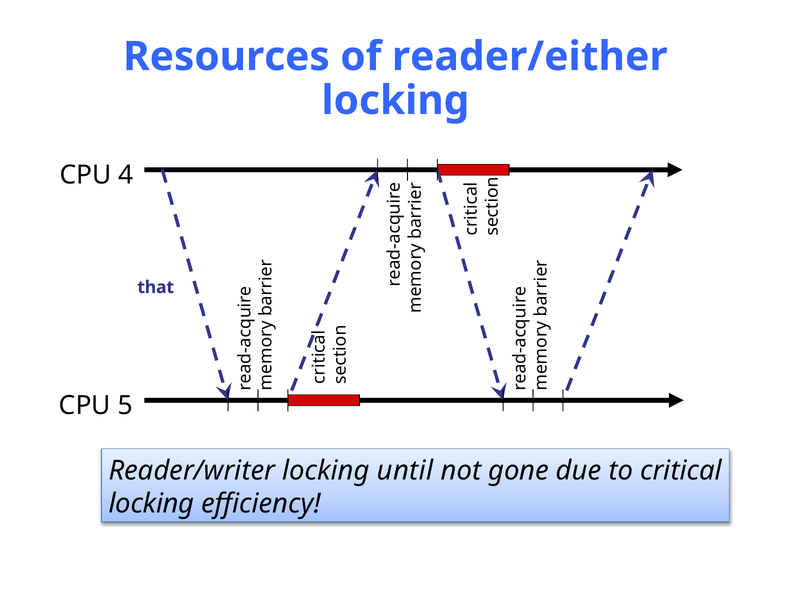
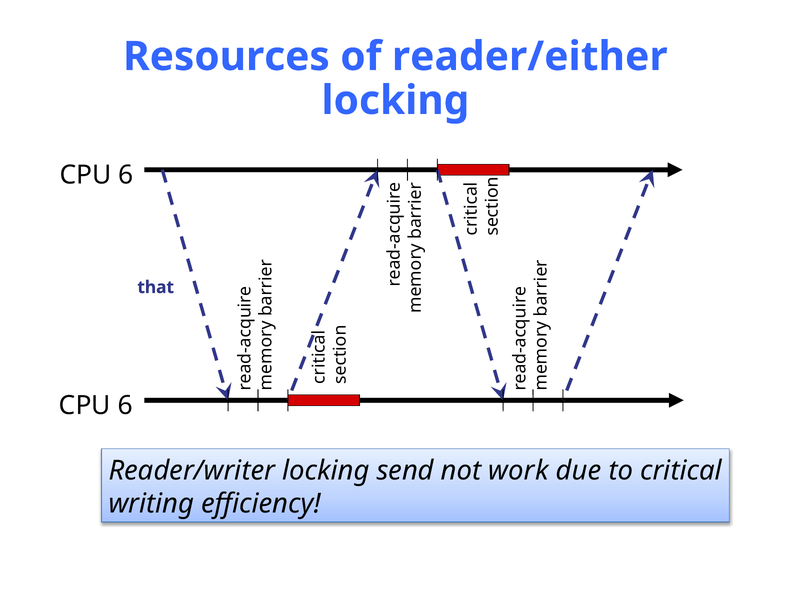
4: 4 -> 6 (126, 175)
5: 5 -> 6 (125, 405)
until: until -> send (405, 470)
gone: gone -> work (518, 470)
locking: locking -> writing (151, 503)
